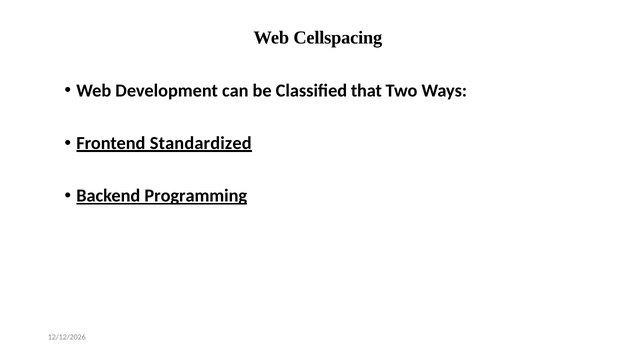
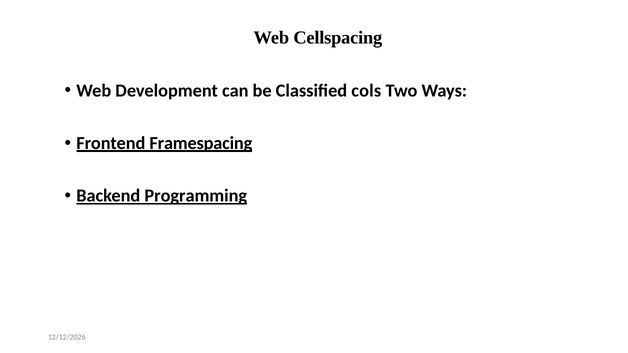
that: that -> cols (366, 91)
Standardized: Standardized -> Framespacing (201, 143)
